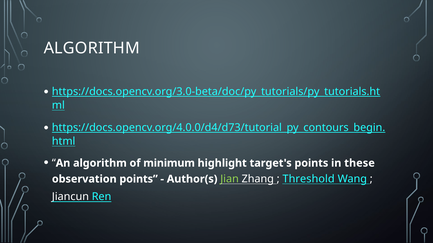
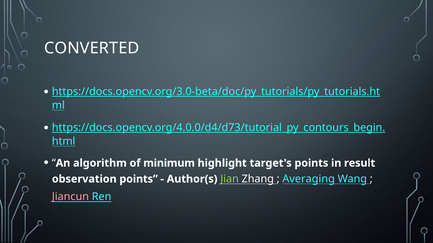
ALGORITHM: ALGORITHM -> CONVERTED (92, 48)
these: these -> result (360, 163)
Threshold: Threshold -> Averaging (309, 179)
Jiancun colour: white -> pink (70, 197)
